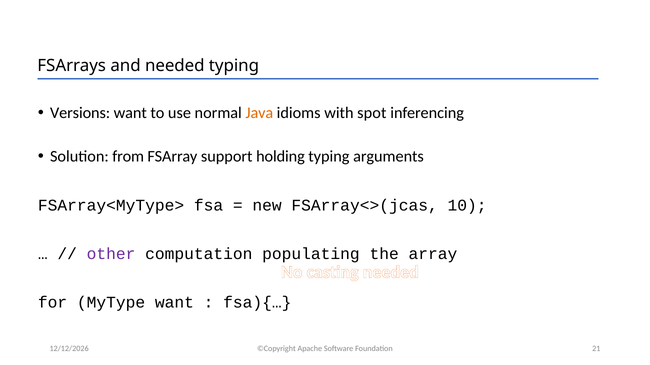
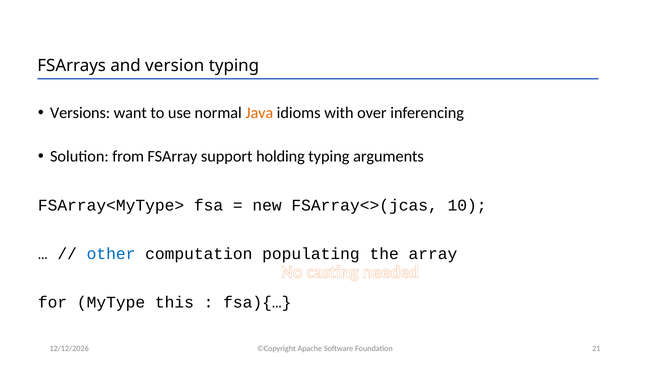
and needed: needed -> version (175, 66)
spot: spot -> over (372, 113)
other colour: purple -> blue (111, 254)
MyType want: want -> this (174, 303)
